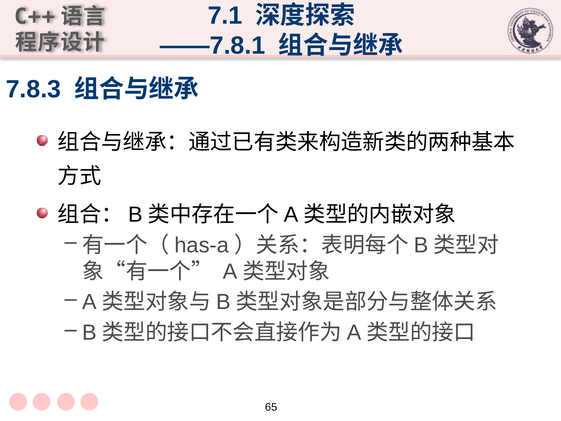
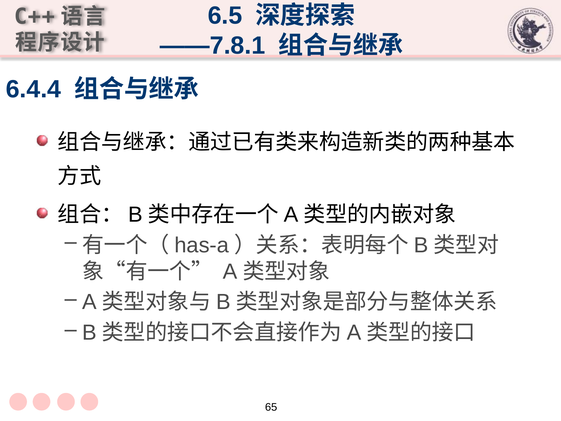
7.1: 7.1 -> 6.5 (225, 16)
7.8.3: 7.8.3 -> 6.4.4 (33, 89)
